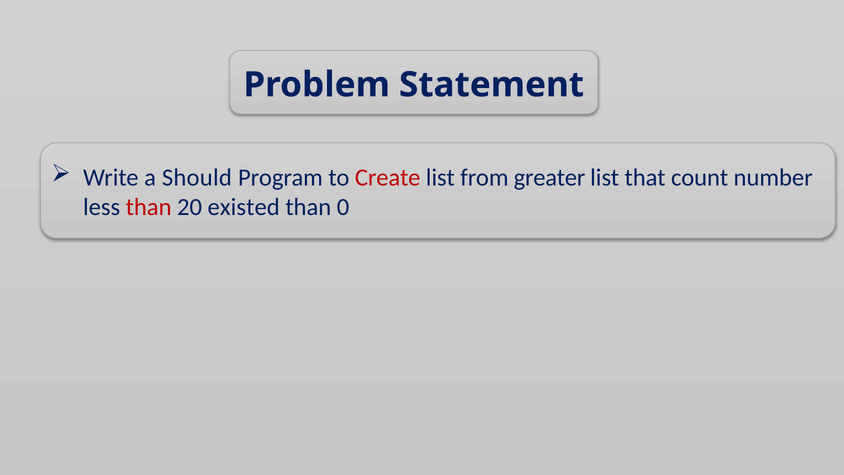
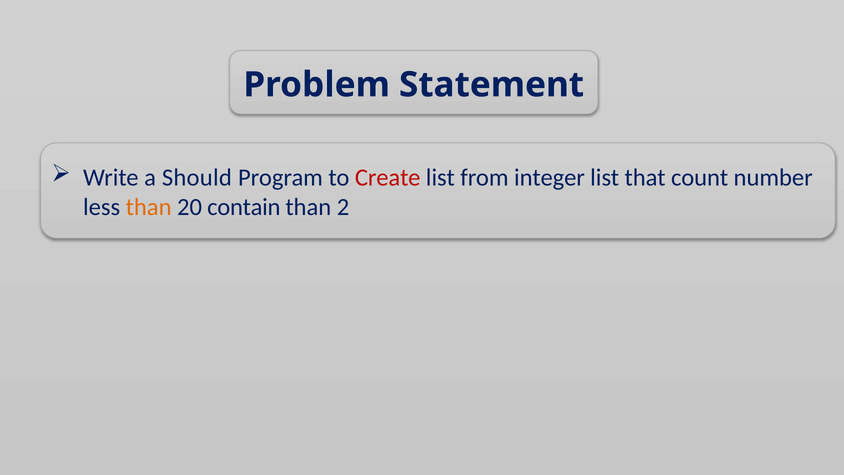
greater: greater -> integer (549, 177)
than colour: red -> orange (149, 207)
existed: existed -> contain (244, 207)
0: 0 -> 2 (343, 207)
